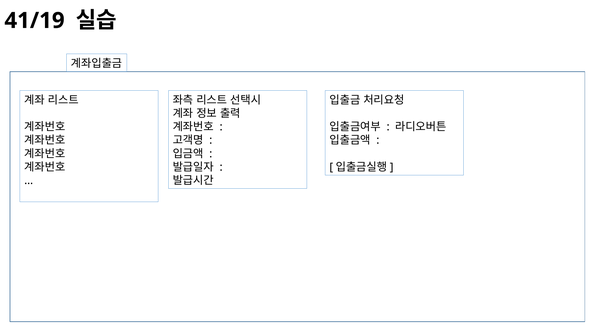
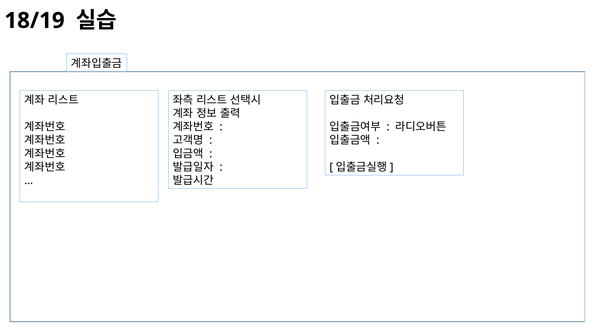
41/19: 41/19 -> 18/19 (35, 21)
